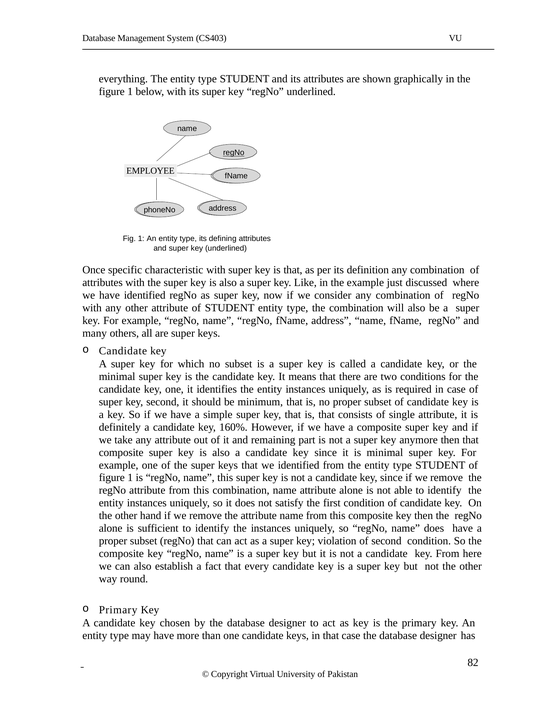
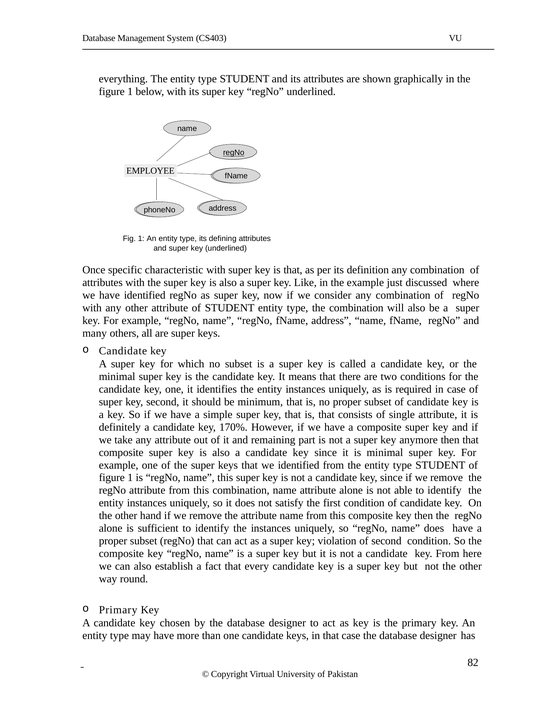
160%: 160% -> 170% (233, 427)
